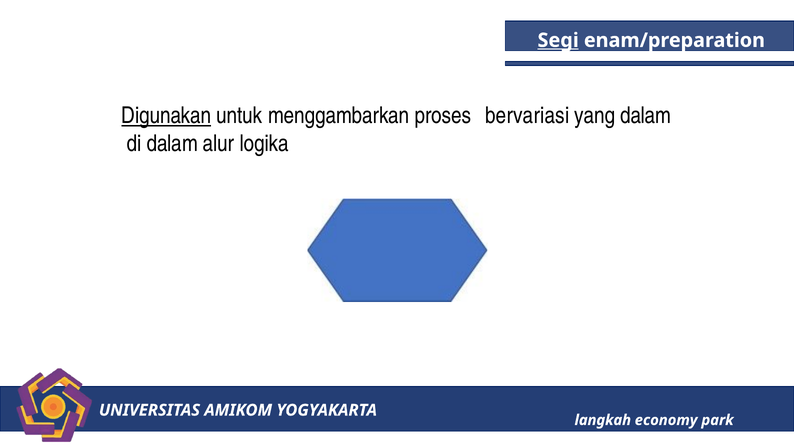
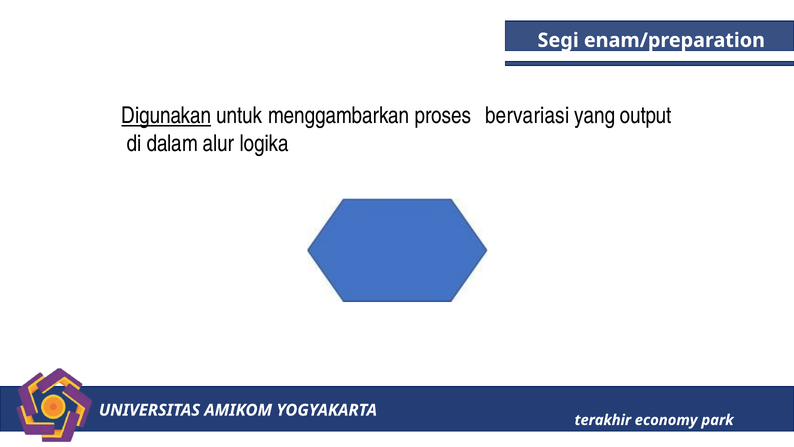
Segi underline: present -> none (558, 40)
yang dalam: dalam -> output (646, 116)
langkah: langkah -> terakhir (603, 420)
